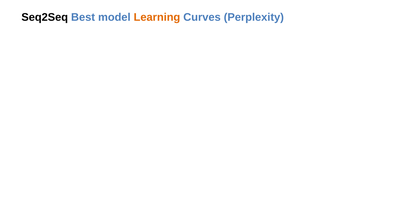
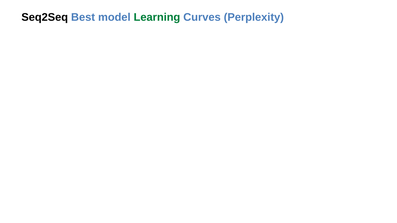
Learning colour: orange -> green (157, 17)
